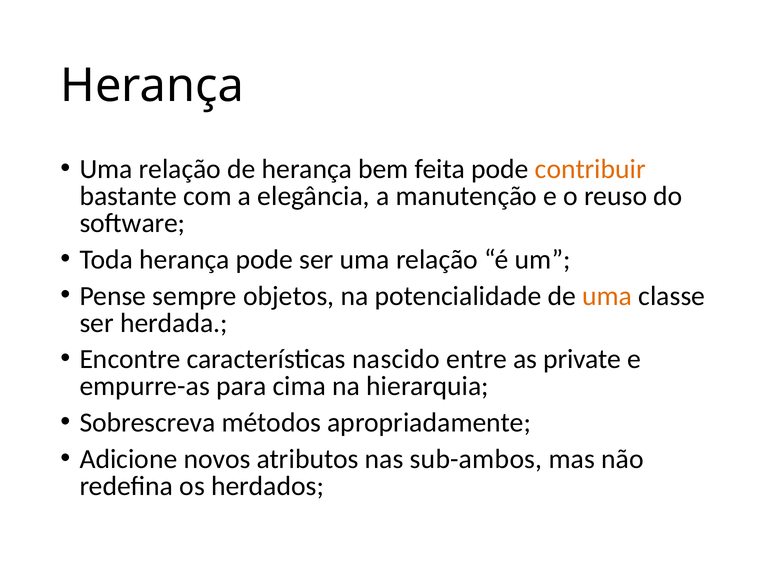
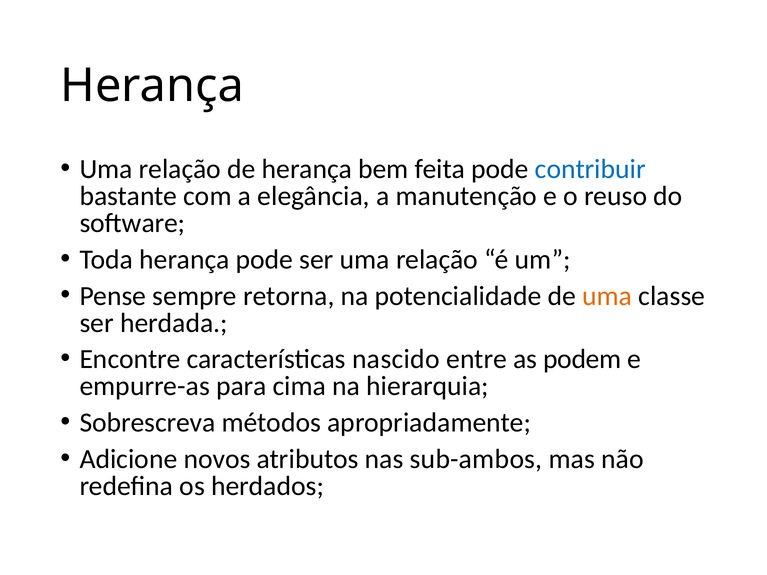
contribuir colour: orange -> blue (590, 169)
objetos: objetos -> retorna (289, 296)
private: private -> podem (582, 360)
